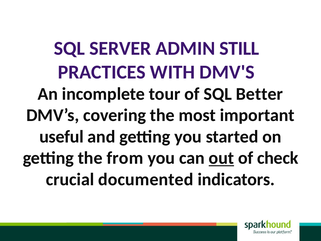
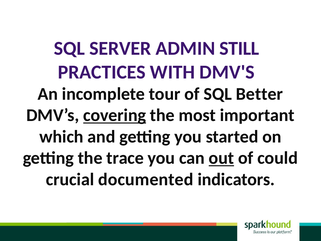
covering underline: none -> present (115, 115)
useful: useful -> which (61, 137)
from: from -> trace (125, 158)
check: check -> could (278, 158)
